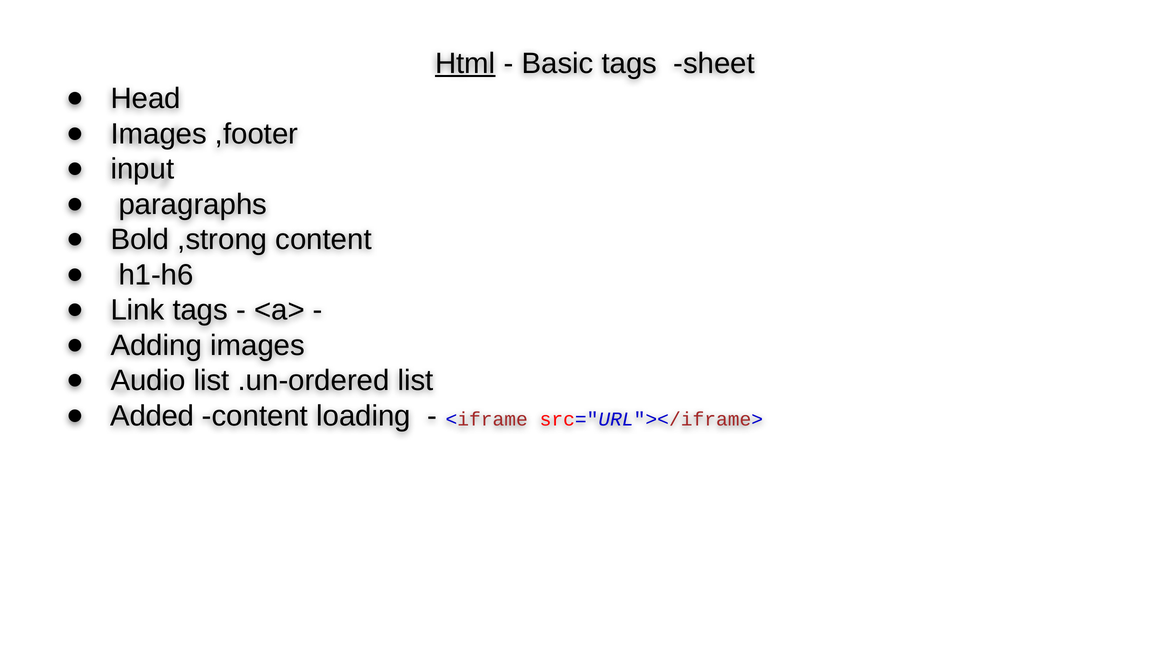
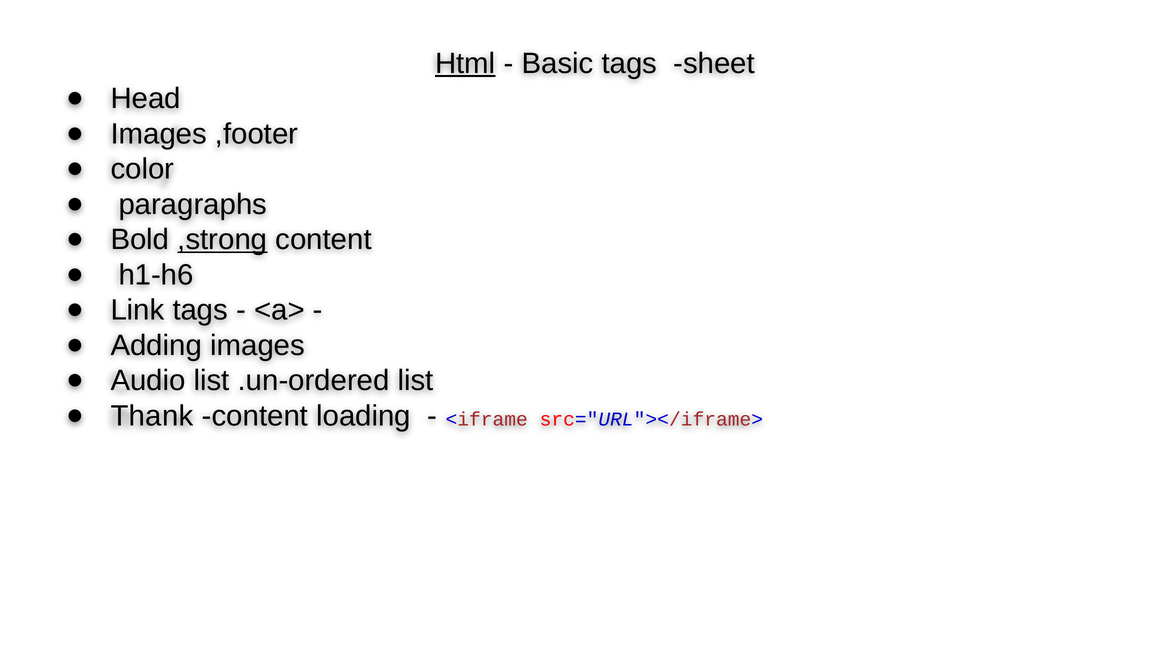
input: input -> color (142, 169)
,strong underline: none -> present (222, 240)
Added: Added -> Thank (152, 416)
